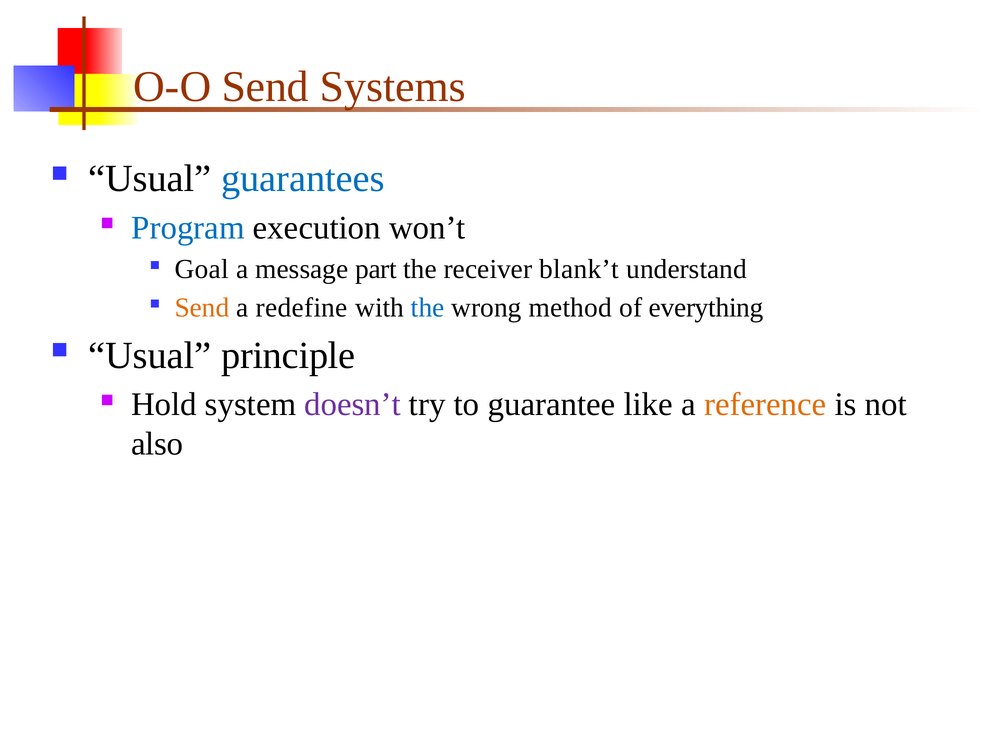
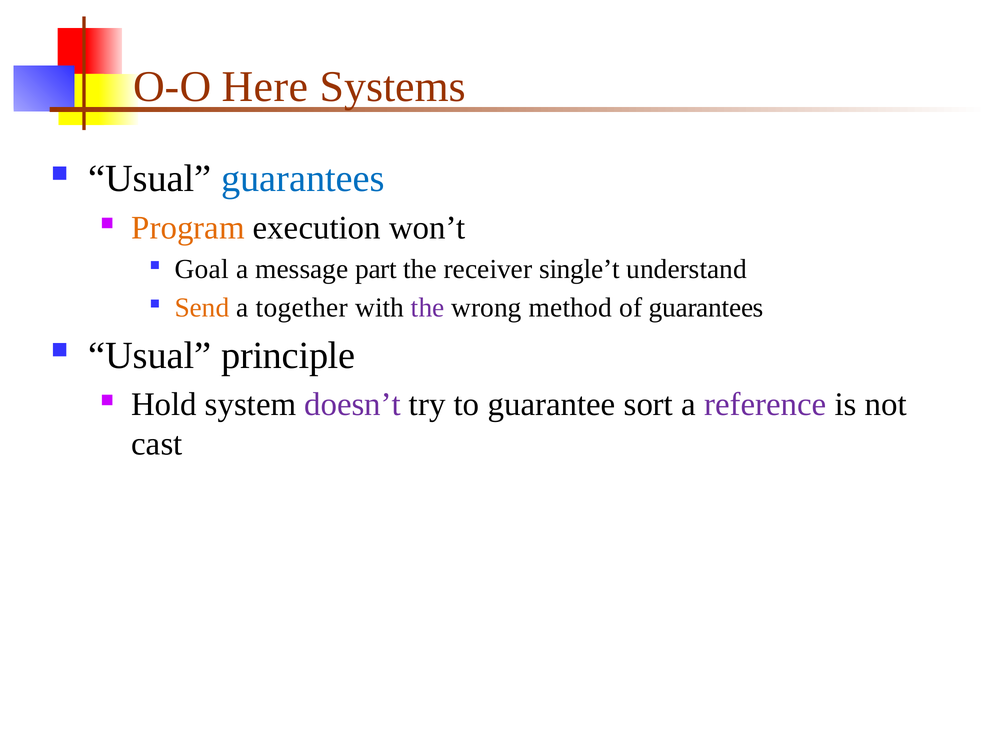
O-O Send: Send -> Here (265, 87)
Program colour: blue -> orange (188, 228)
blank’t: blank’t -> single’t (579, 269)
redefine: redefine -> together (302, 308)
the colour: blue -> purple (428, 308)
of everything: everything -> guarantees (706, 308)
like: like -> sort (648, 405)
reference colour: orange -> purple (765, 405)
also: also -> cast (157, 444)
